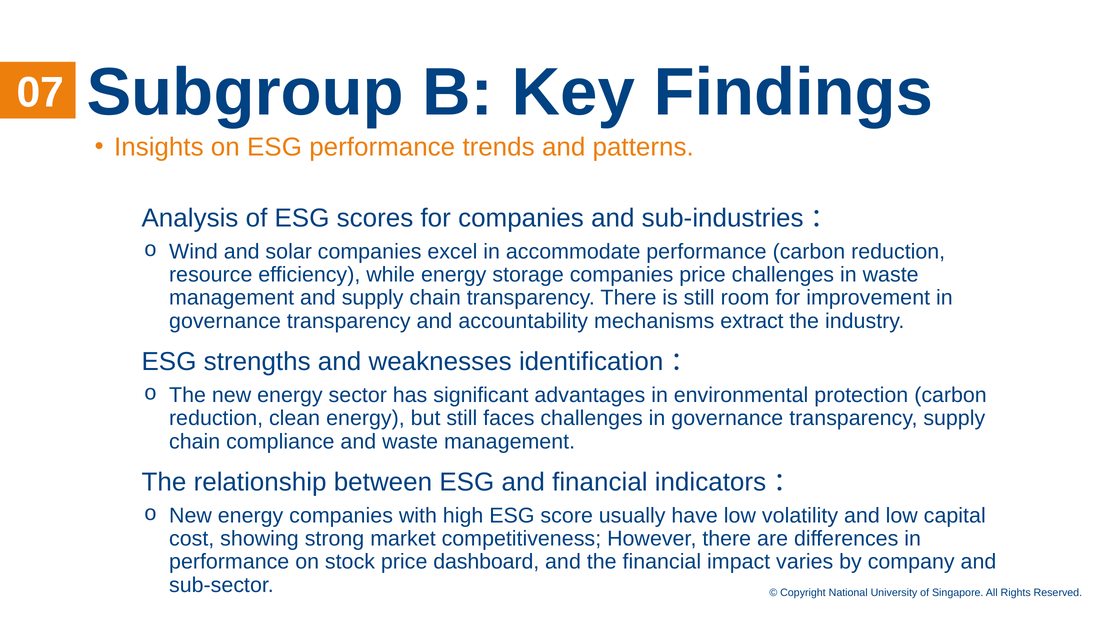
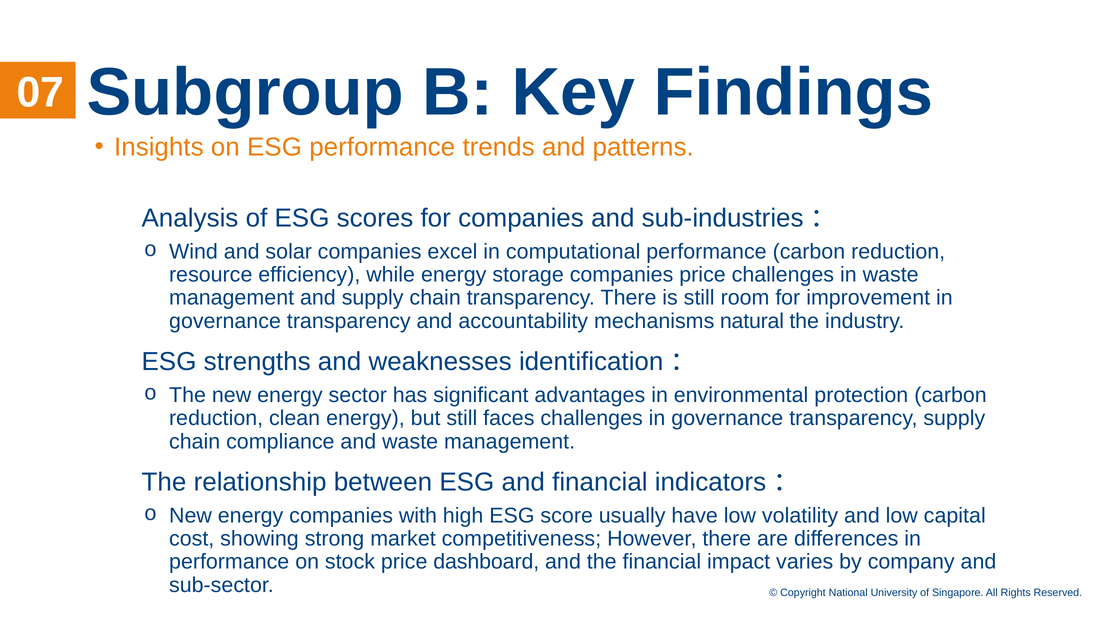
accommodate: accommodate -> computational (573, 252)
extract: extract -> natural (752, 321)
